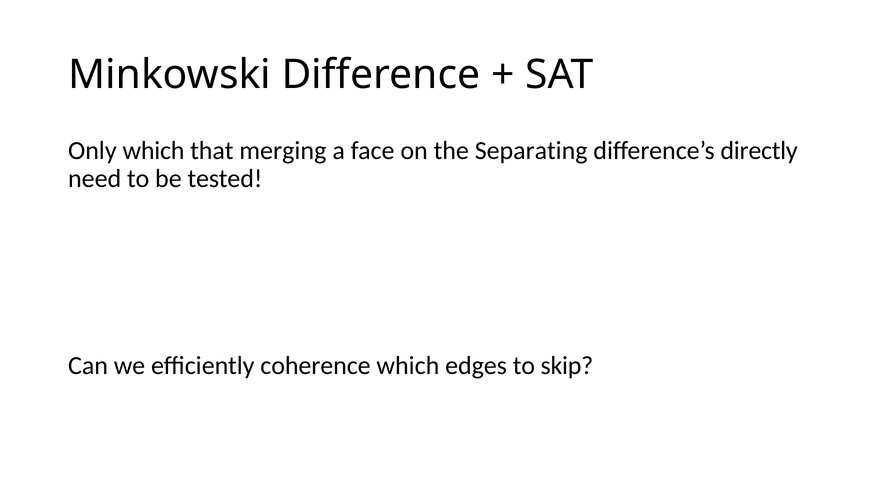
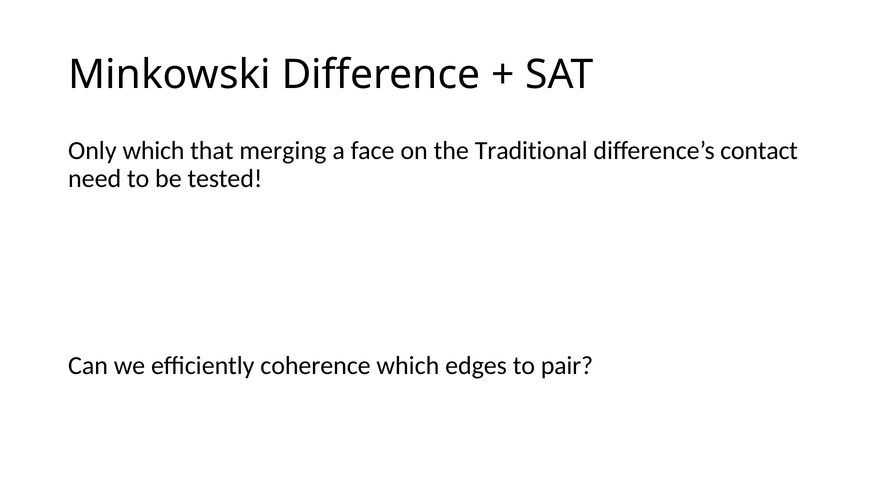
Separating: Separating -> Traditional (531, 151)
directly: directly -> contact (759, 151)
skip: skip -> pair (567, 366)
